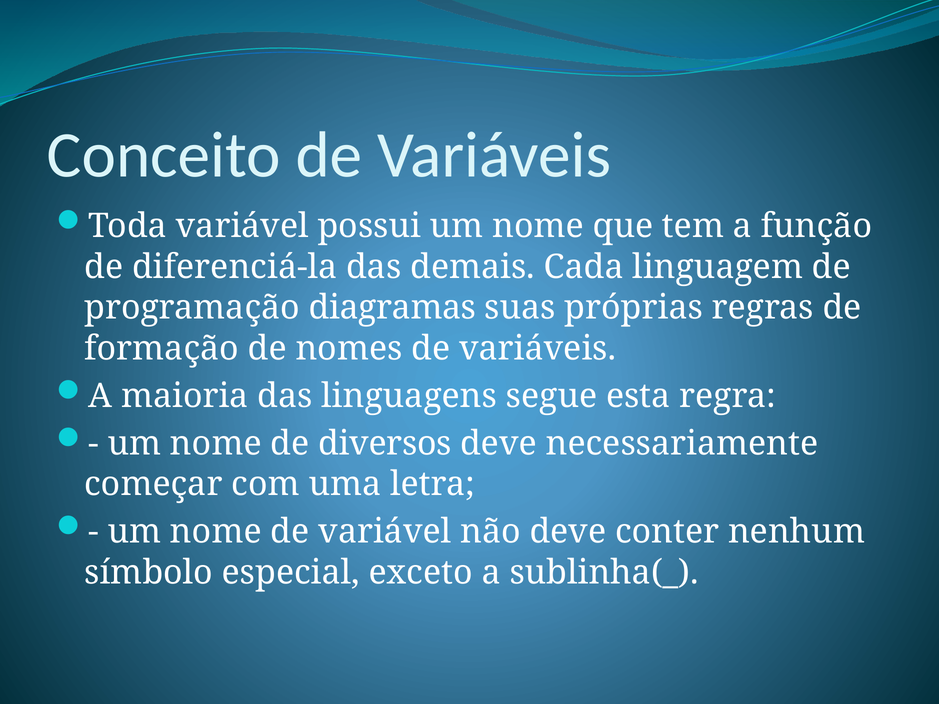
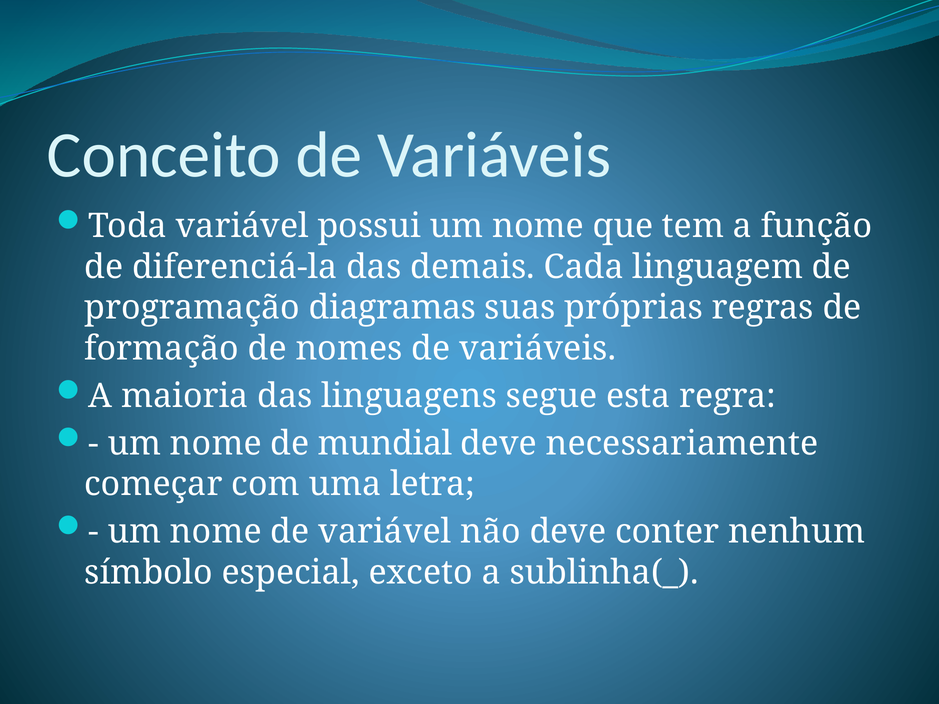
diversos: diversos -> mundial (385, 444)
